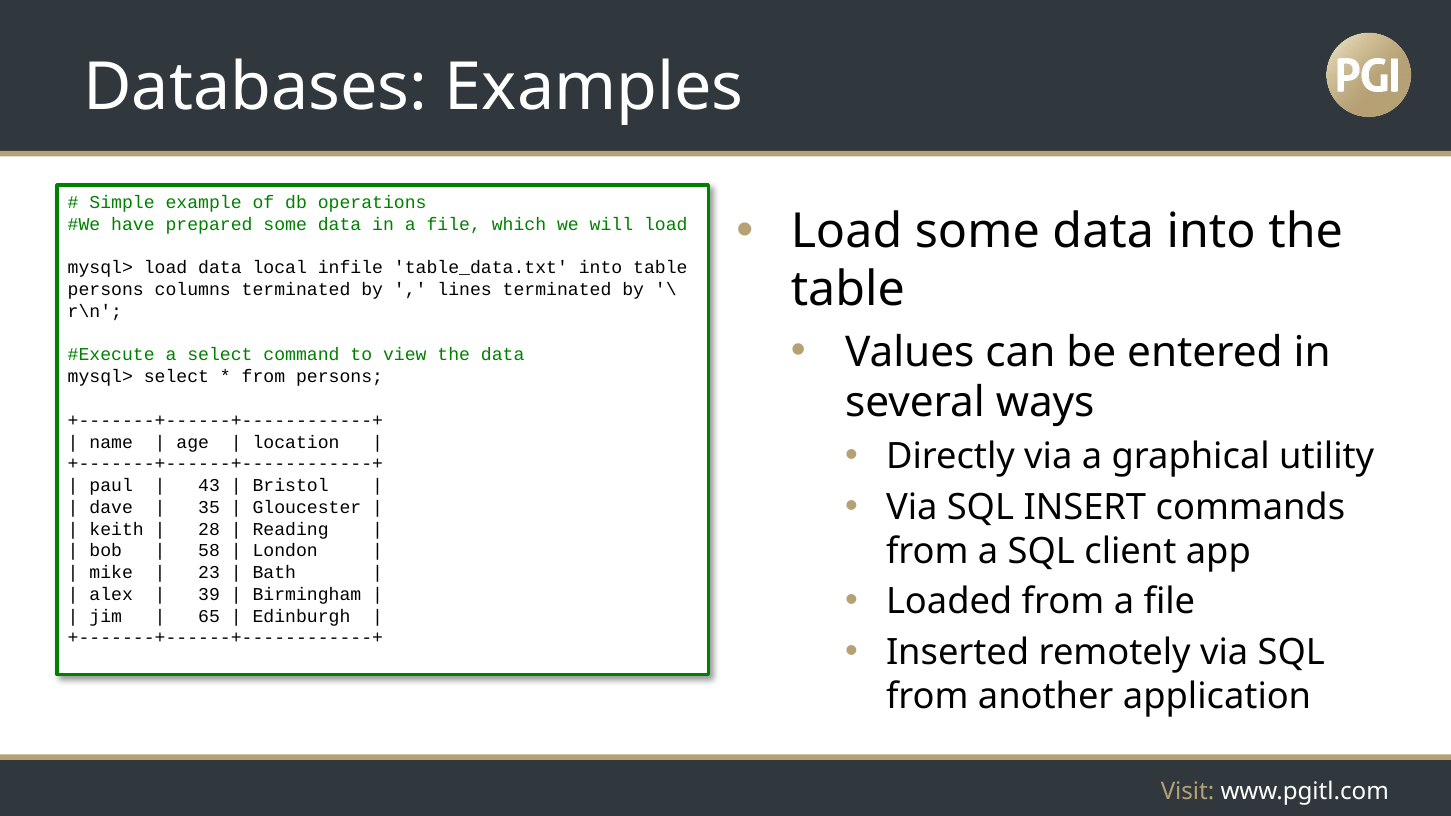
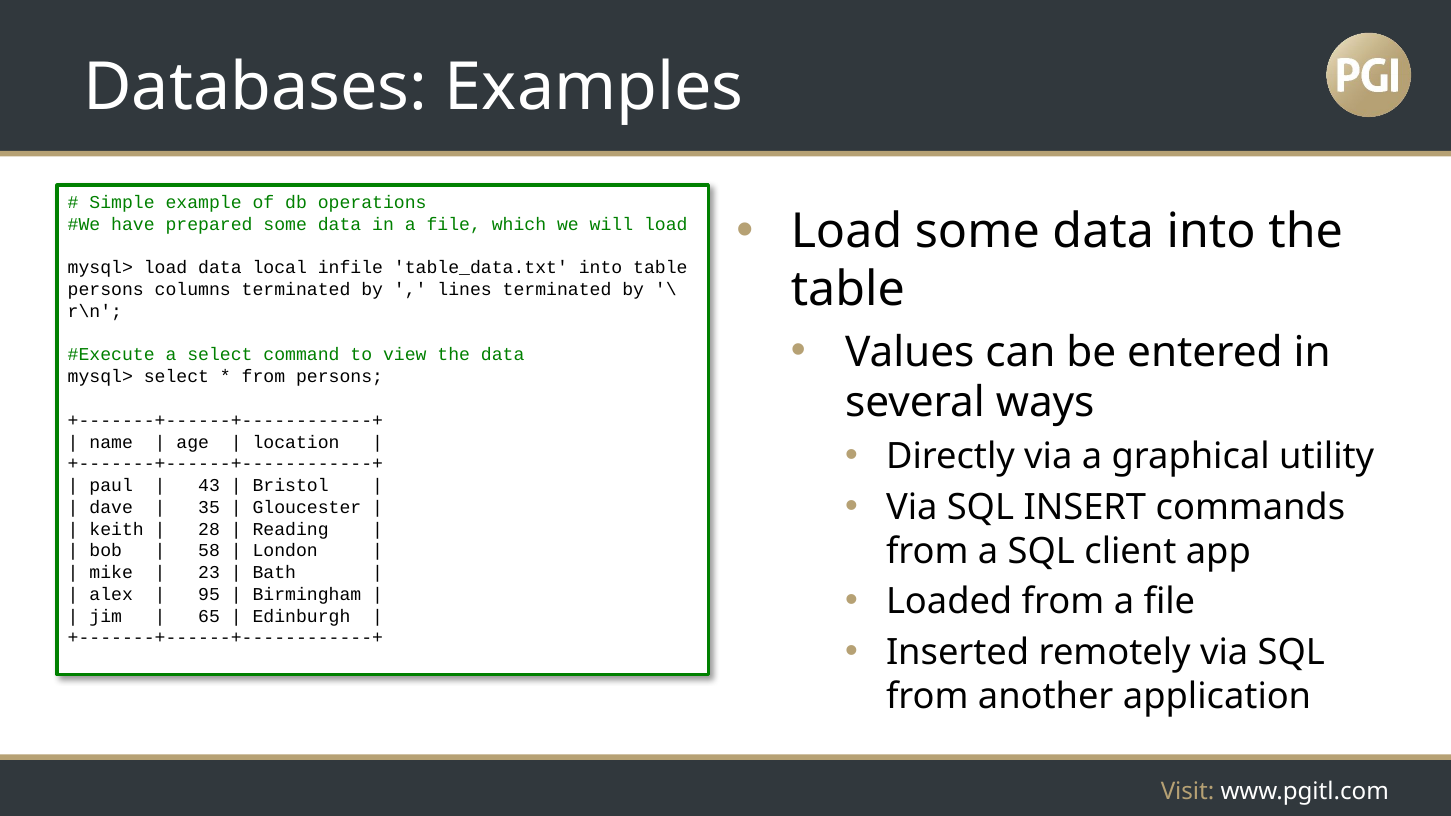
39: 39 -> 95 (209, 594)
